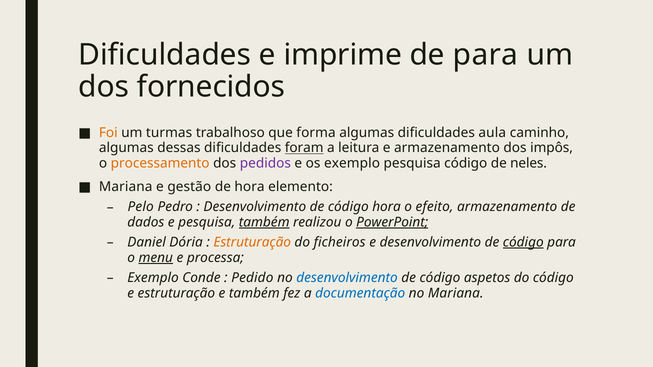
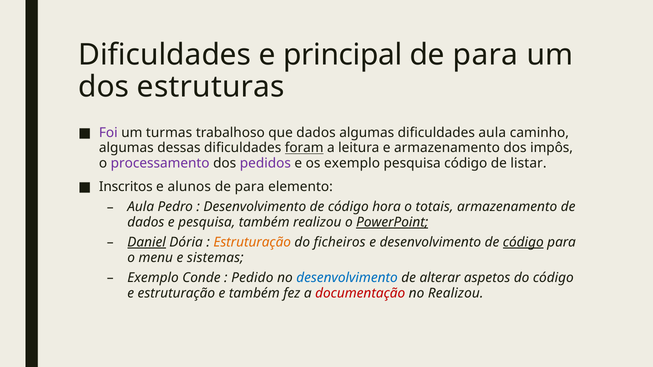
imprime: imprime -> principal (343, 55)
fornecidos: fornecidos -> estruturas (211, 87)
Foi colour: orange -> purple (108, 133)
que forma: forma -> dados (316, 133)
processamento colour: orange -> purple (160, 163)
neles: neles -> listar (528, 163)
Mariana: Mariana -> Inscritos (126, 187)
gestão: gestão -> alunos (189, 187)
hora: hora -> para (250, 187)
Pelo: Pelo -> Aula (141, 207)
efeito: efeito -> totais (434, 207)
também underline: present -> none (264, 222)
Daniel underline: none -> present (147, 242)
menu underline: present -> none (156, 258)
processa: processa -> sistemas (215, 258)
código: código -> alterar (440, 278)
documentação colour: blue -> red (360, 293)
no Mariana: Mariana -> Realizou (456, 293)
